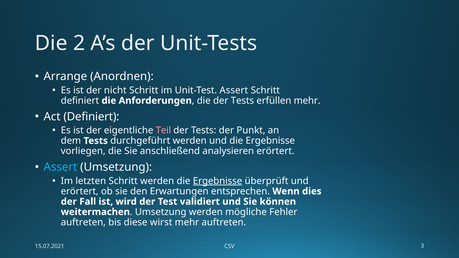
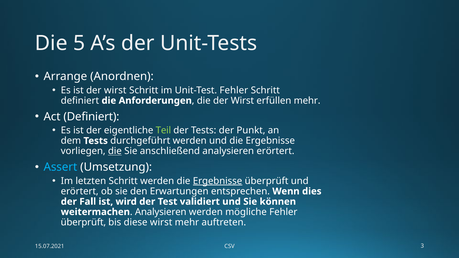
2: 2 -> 5 (79, 43)
ist der nicht: nicht -> wirst (115, 90)
Unit-Test Assert: Assert -> Fehler (234, 90)
die der Tests: Tests -> Wirst (242, 101)
Teil colour: pink -> light green (163, 131)
die underline: none -> present (115, 151)
Umsetzung: Umsetzung -> Analysieren (161, 212)
auftreten: auftreten -> überprüft (83, 222)
